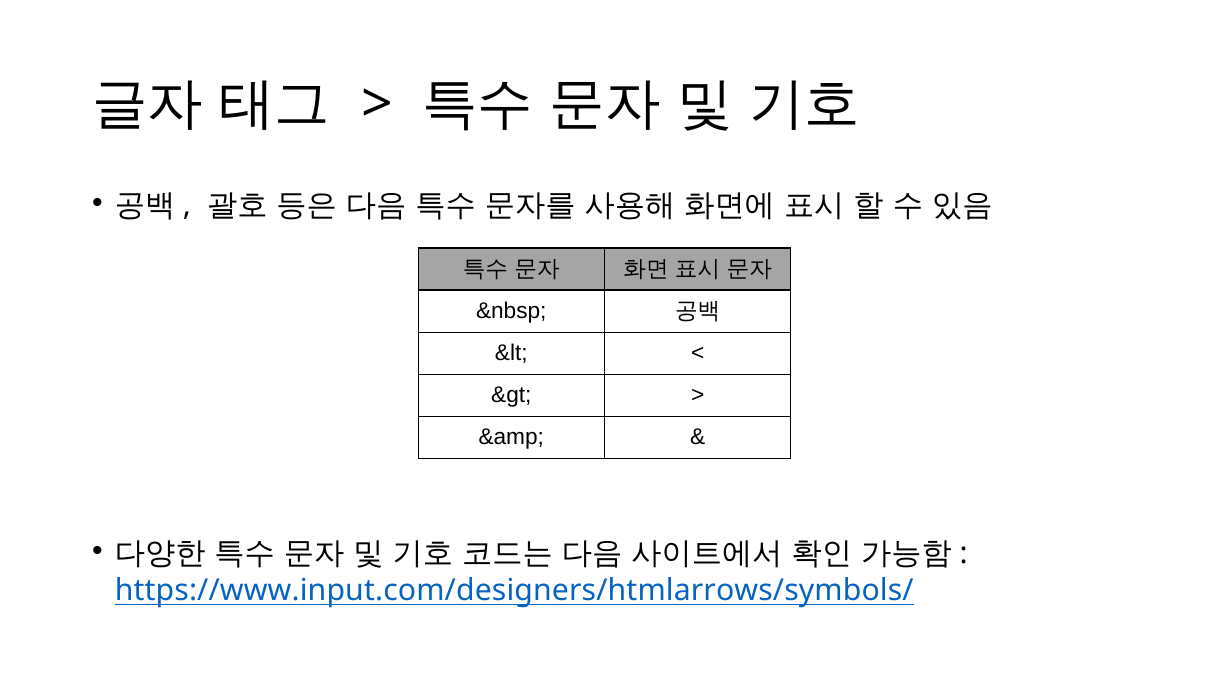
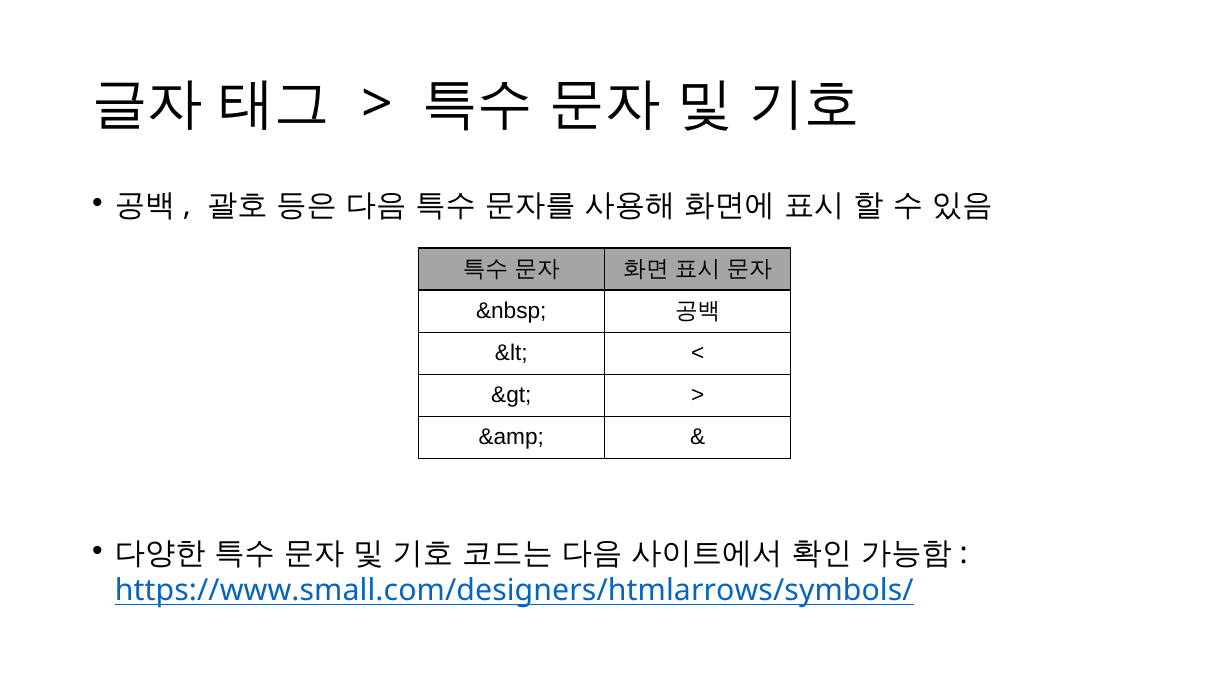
https://www.input.com/designers/htmlarrows/symbols/: https://www.input.com/designers/htmlarrows/symbols/ -> https://www.small.com/designers/htmlarrows/symbols/ (514, 591)
